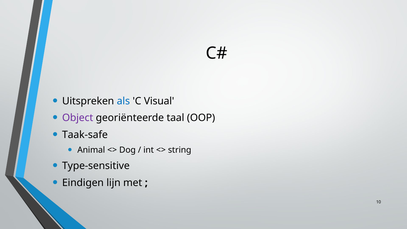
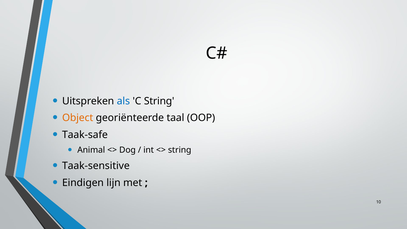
C Visual: Visual -> String (159, 101)
Object colour: purple -> orange (78, 118)
Type-sensitive: Type-sensitive -> Taak-sensitive (96, 166)
